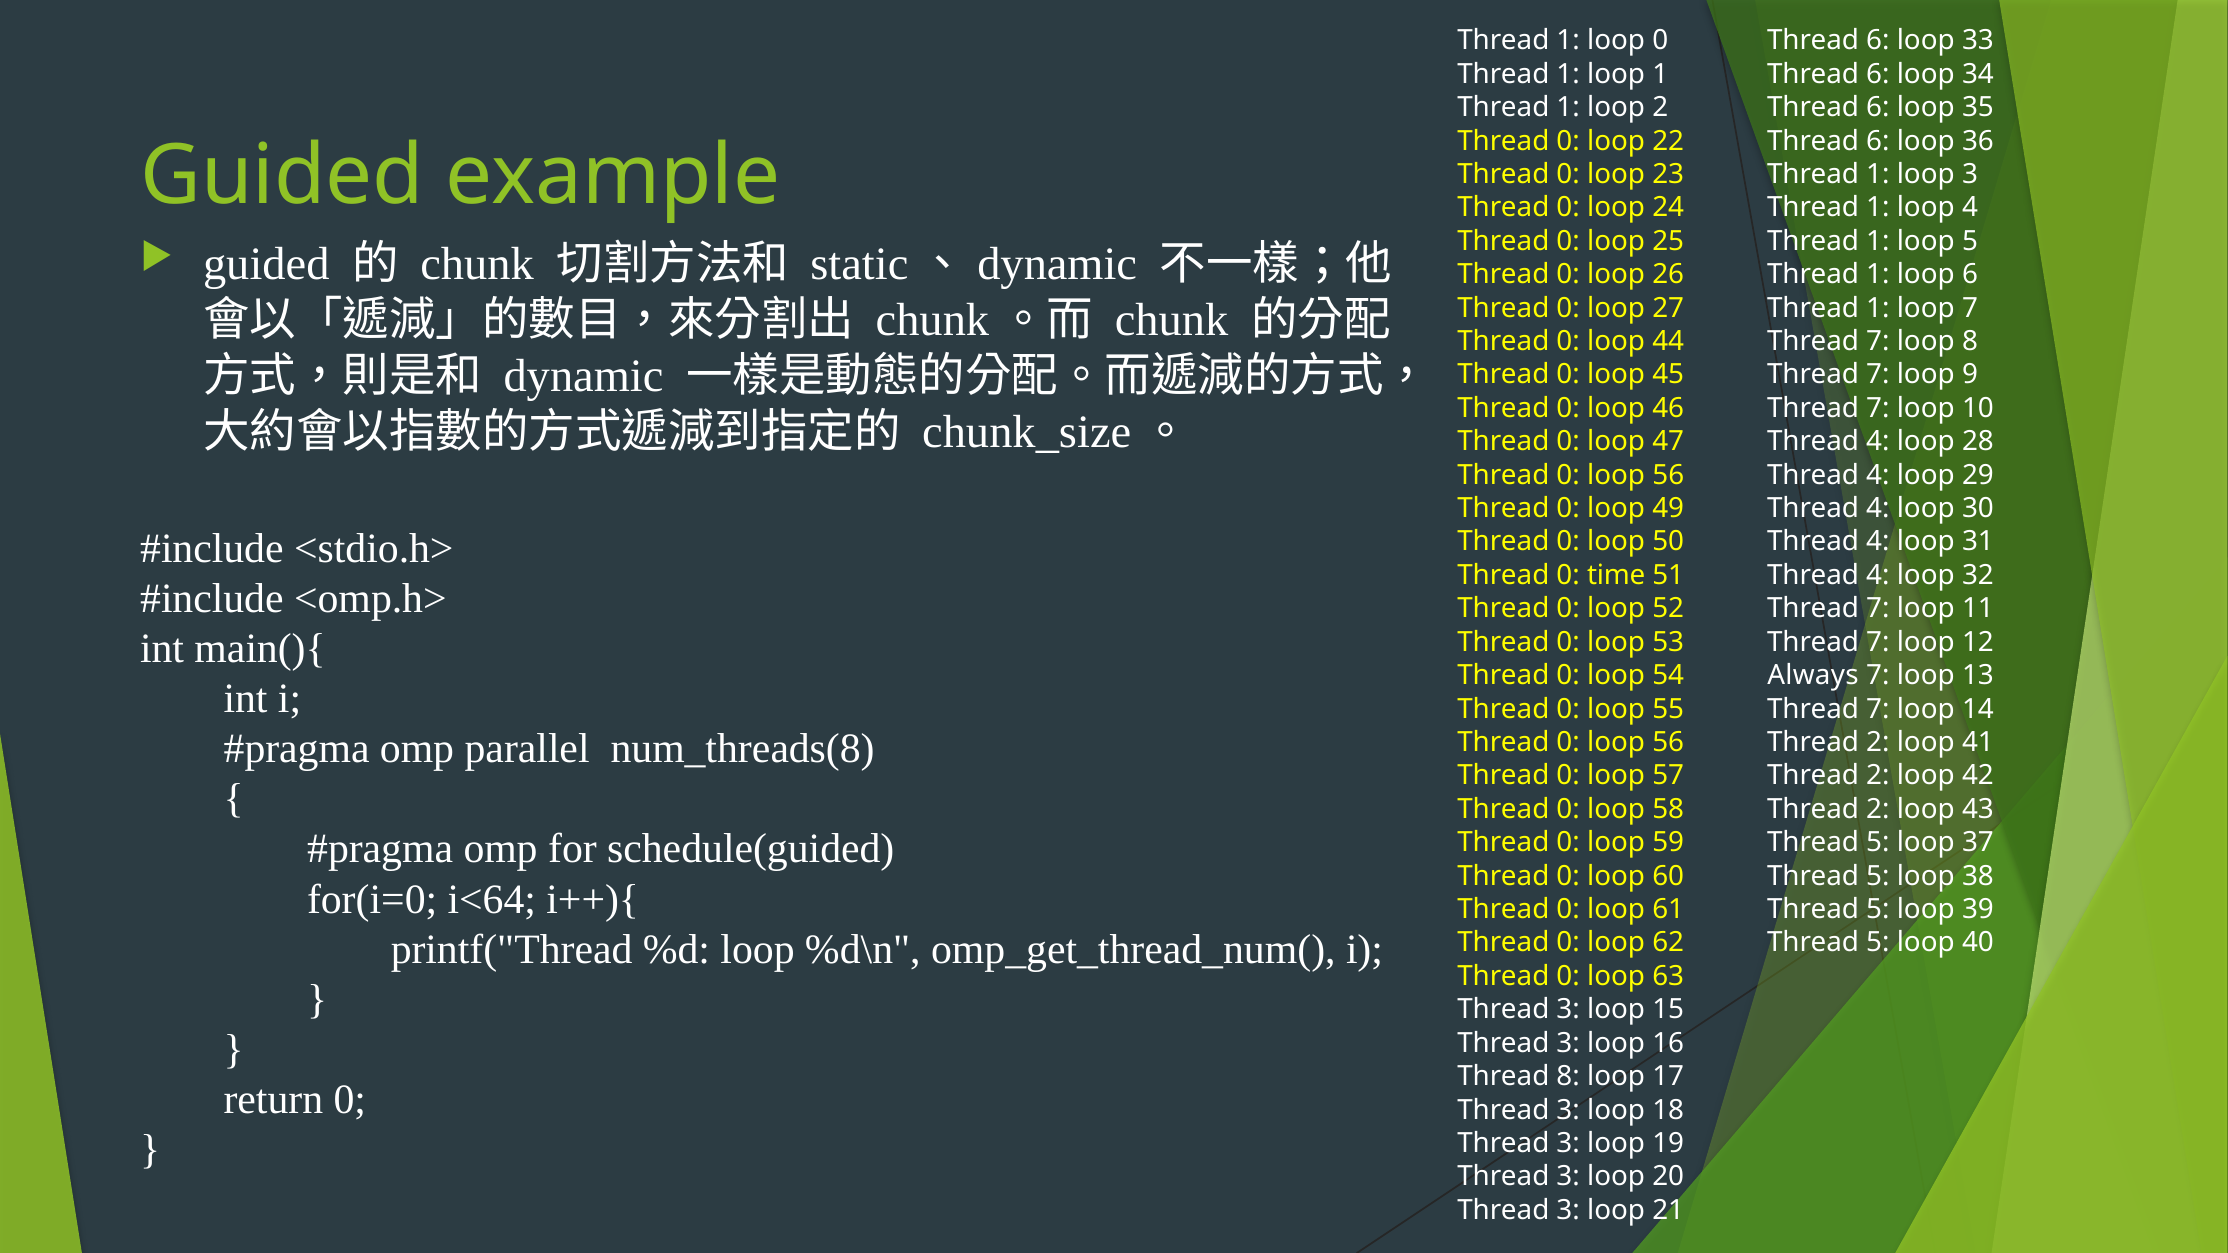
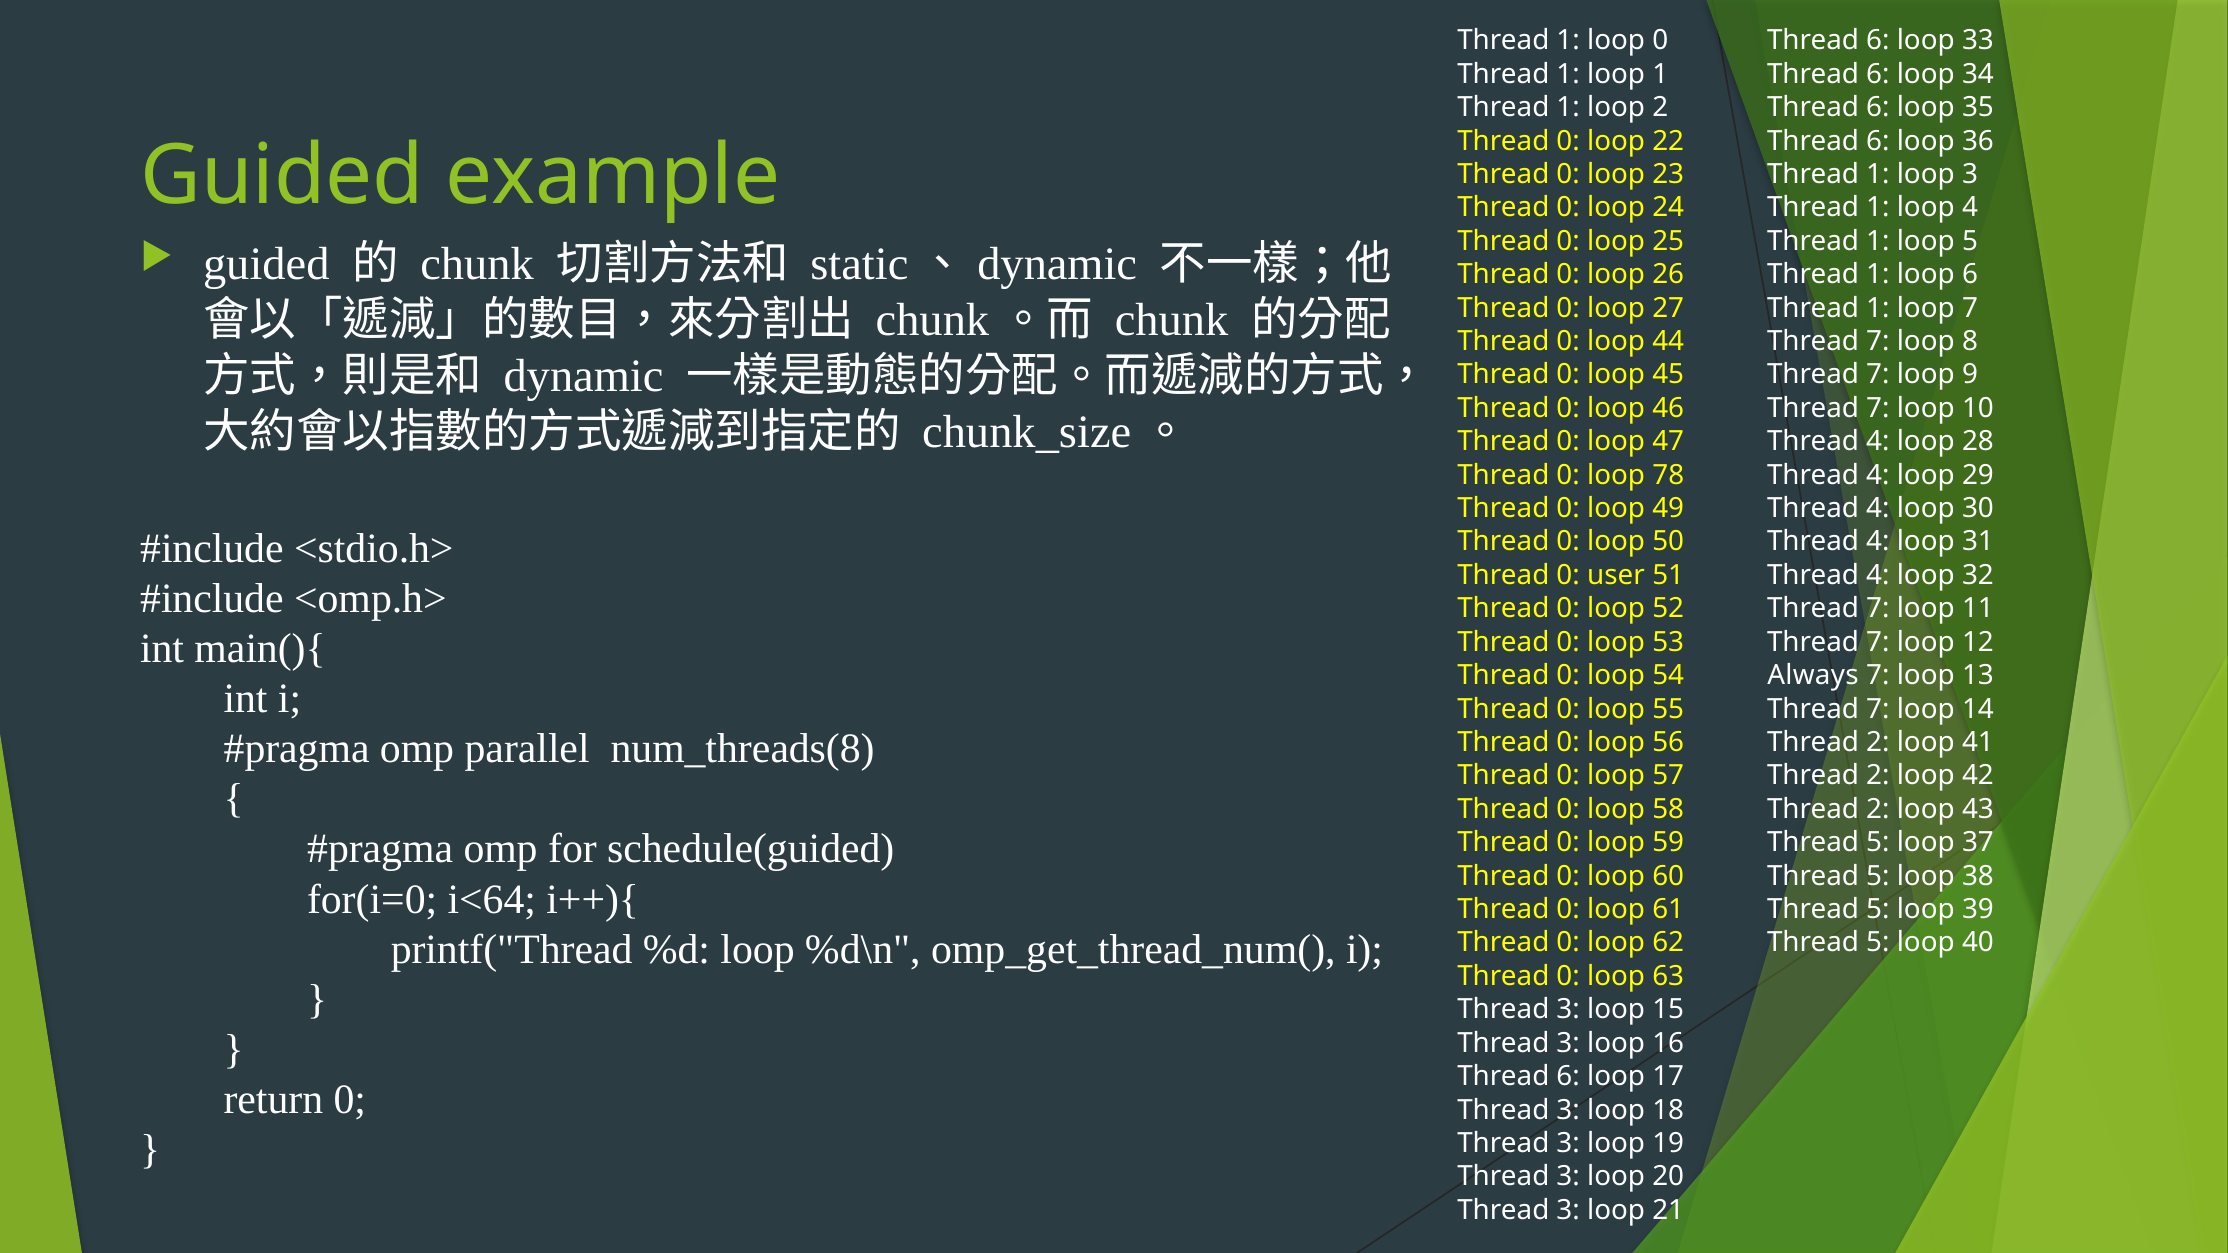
56: 56 -> 78 (1668, 475)
time: time -> user (1616, 575)
8: 8 -> 6 (1568, 1077)
